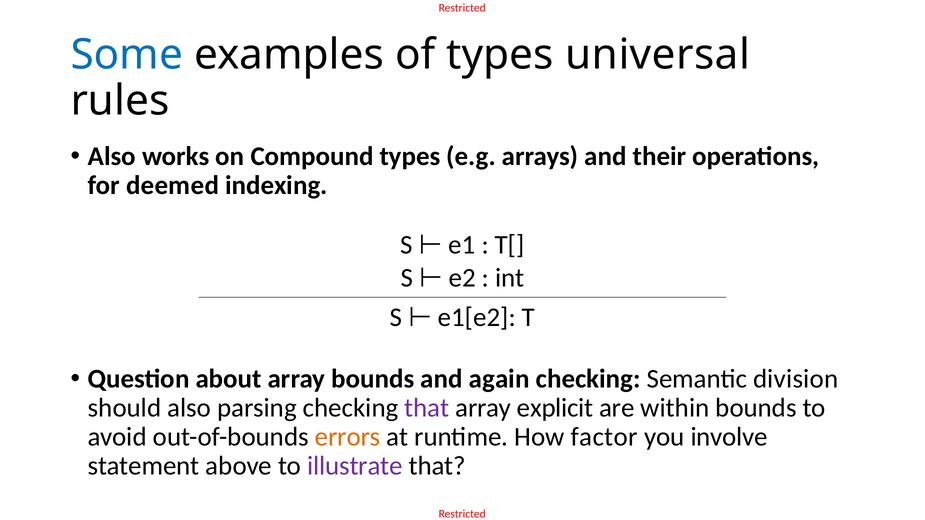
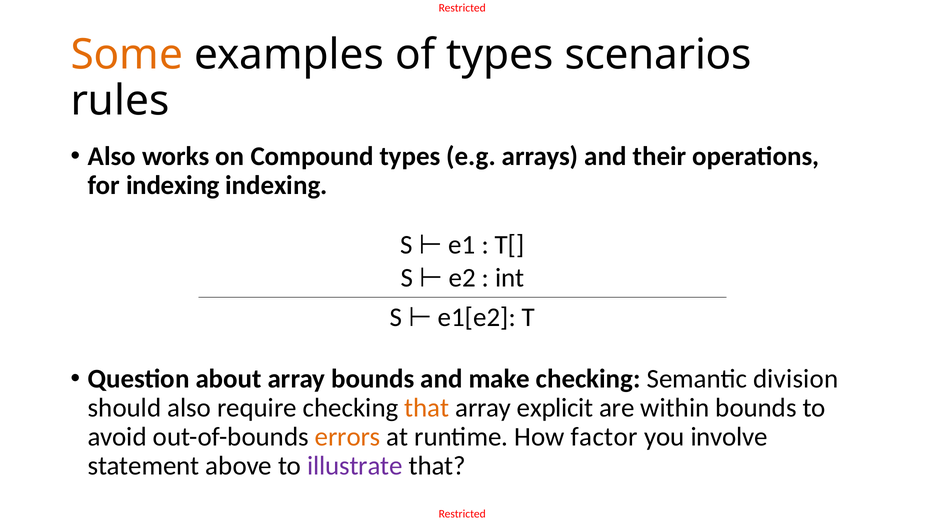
Some colour: blue -> orange (127, 55)
universal: universal -> scenarios (658, 55)
for deemed: deemed -> indexing (173, 185)
again: again -> make (499, 379)
parsing: parsing -> require (257, 408)
that colour: purple -> orange (427, 408)
